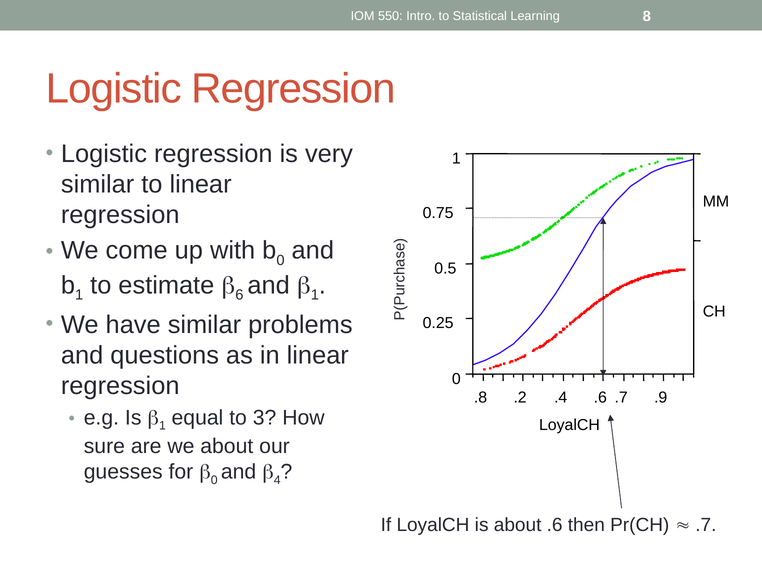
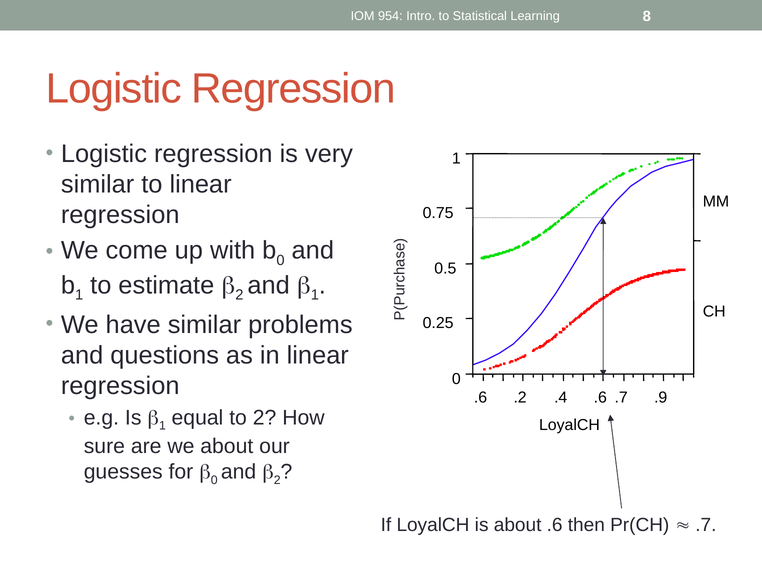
550: 550 -> 954 (390, 16)
6: 6 -> 2 (239, 295)
.8: .8 -> .6 (481, 398)
to 3: 3 -> 2 (265, 418)
4: 4 -> 2 (277, 481)
